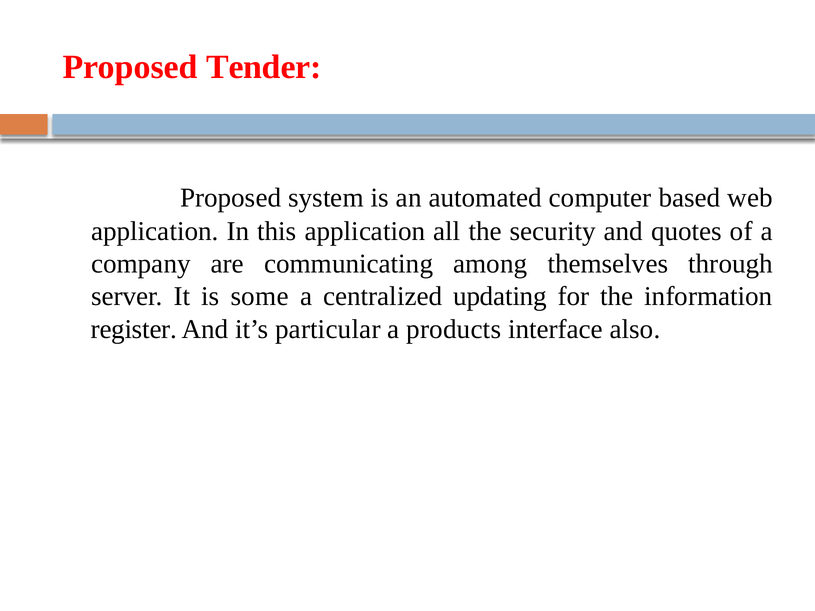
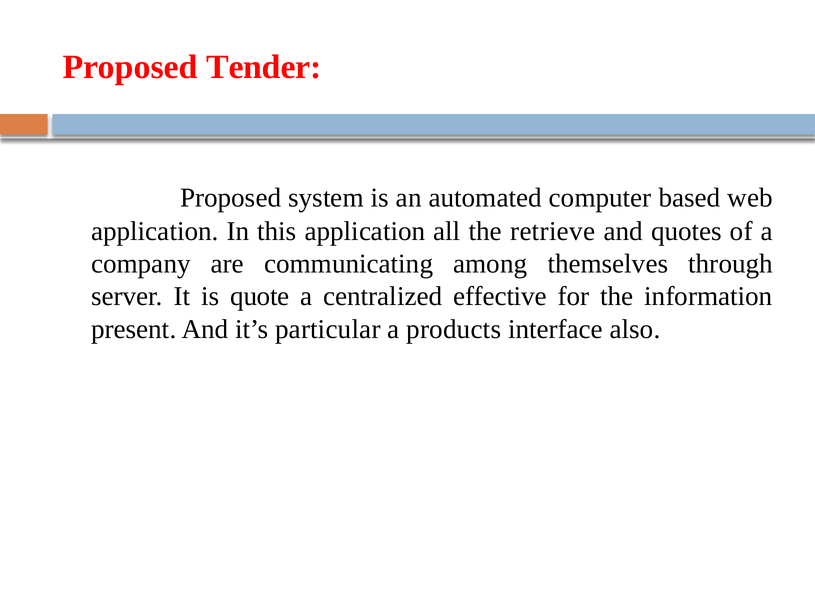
security: security -> retrieve (553, 231)
some: some -> quote (260, 297)
updating: updating -> effective (500, 297)
register: register -> present (134, 329)
